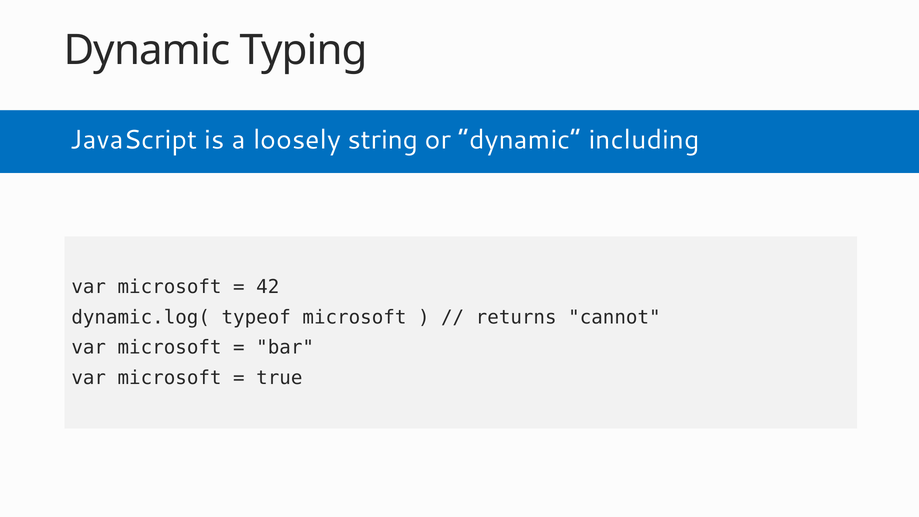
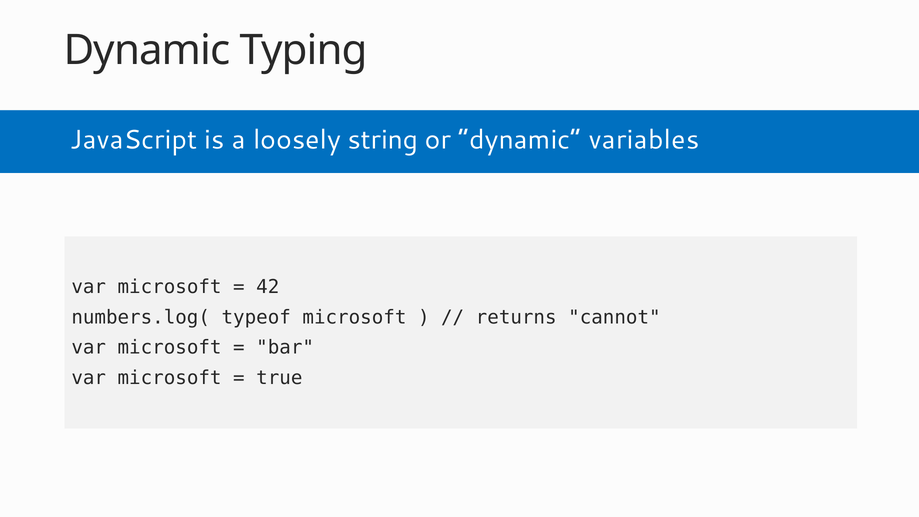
including: including -> variables (644, 140)
dynamic.log(: dynamic.log( -> numbers.log( (141, 317)
